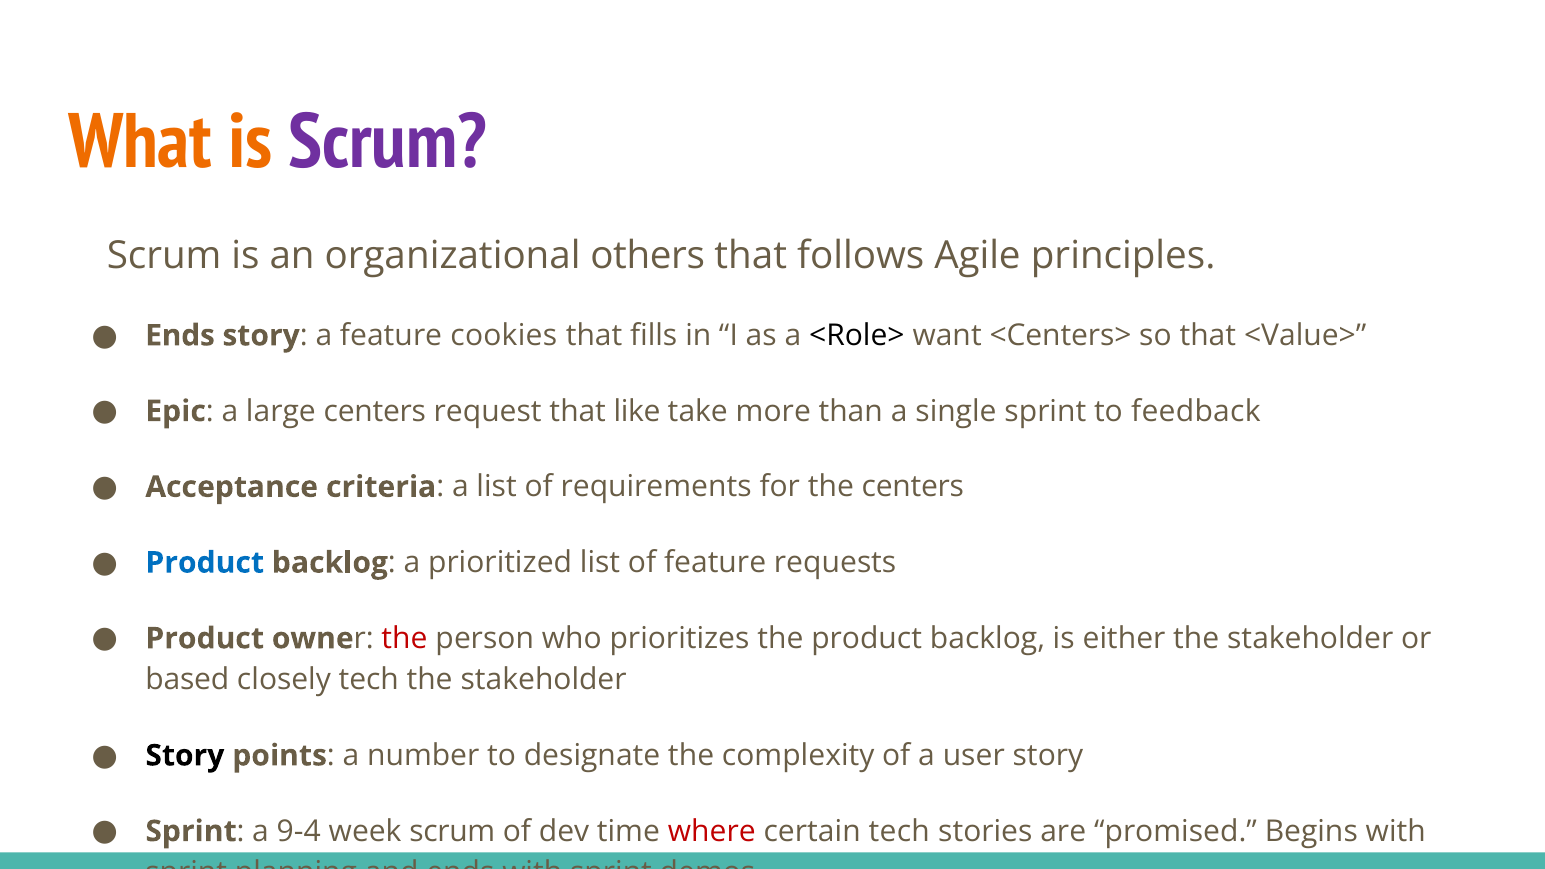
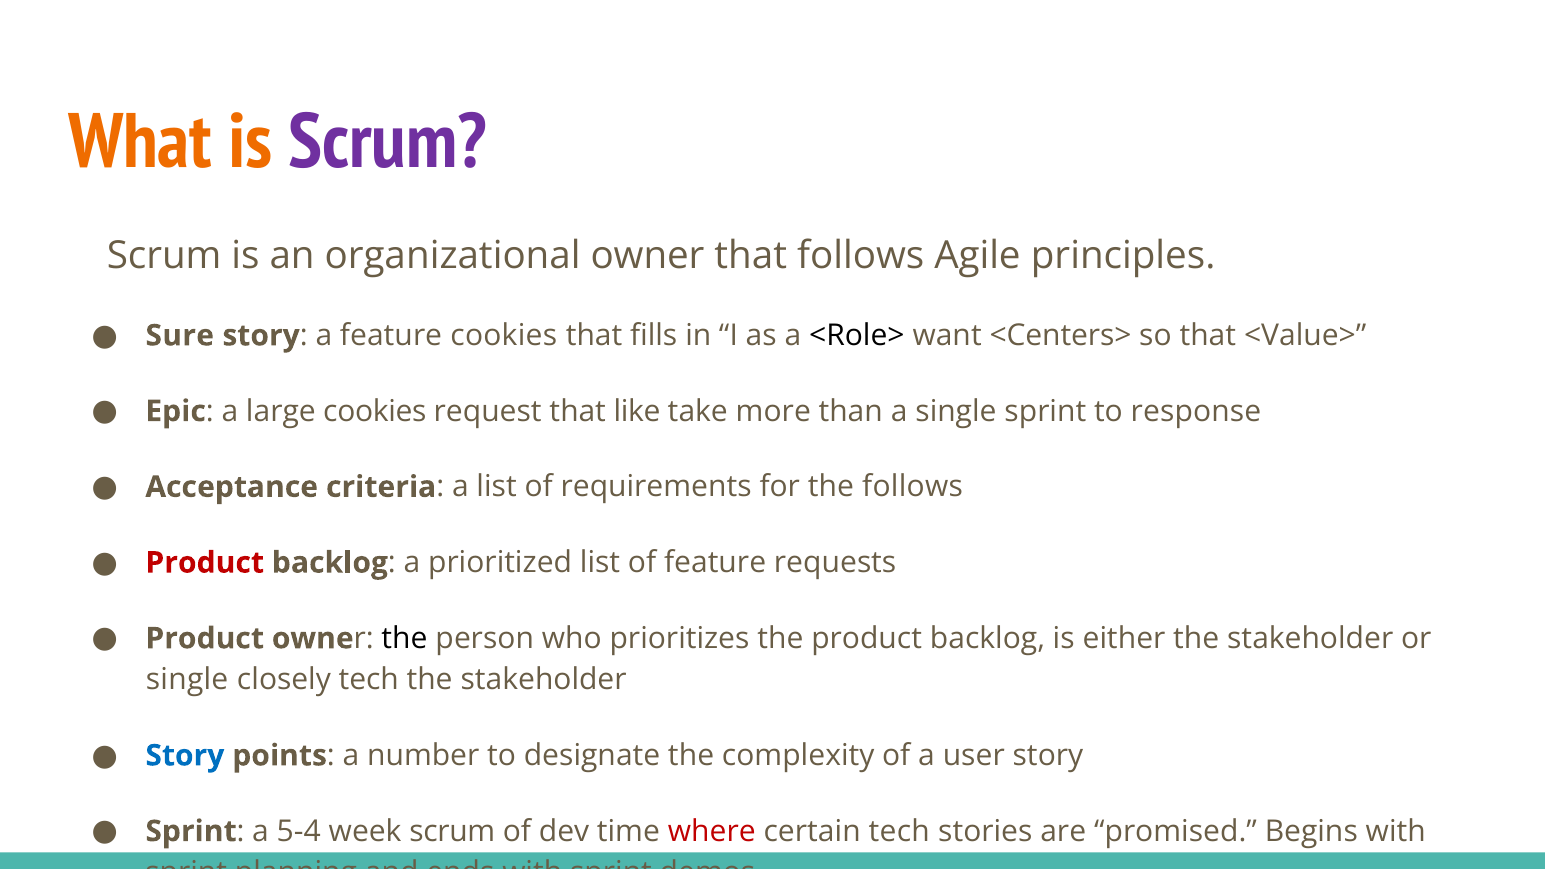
organizational others: others -> owner (648, 255)
Ends: Ends -> Sure (180, 336)
large centers: centers -> cookies (375, 411)
feedback: feedback -> response (1196, 411)
the centers: centers -> follows (913, 487)
Product colour: blue -> red (205, 563)
the colour: red -> black (405, 638)
based: based -> single (187, 680)
Story colour: black -> blue (185, 756)
9-4: 9-4 -> 5-4 (299, 831)
